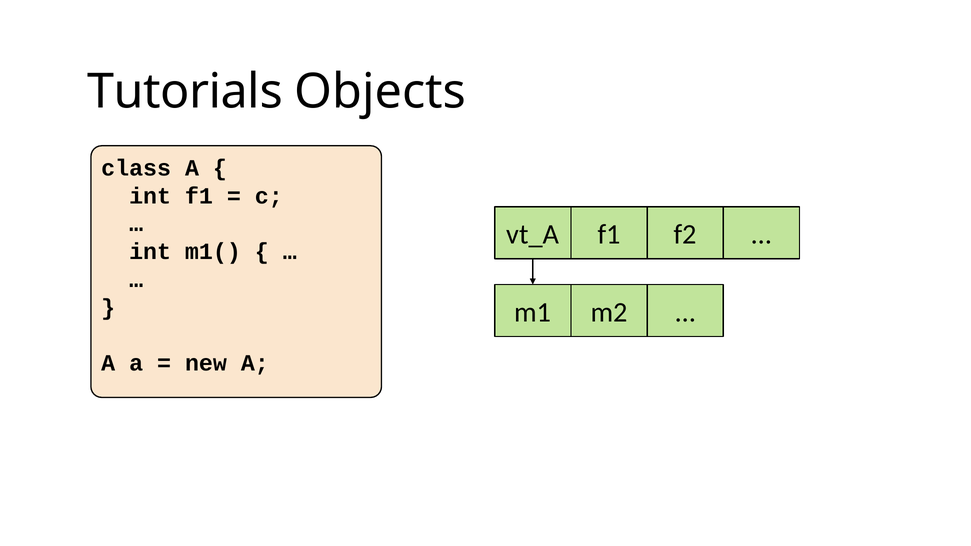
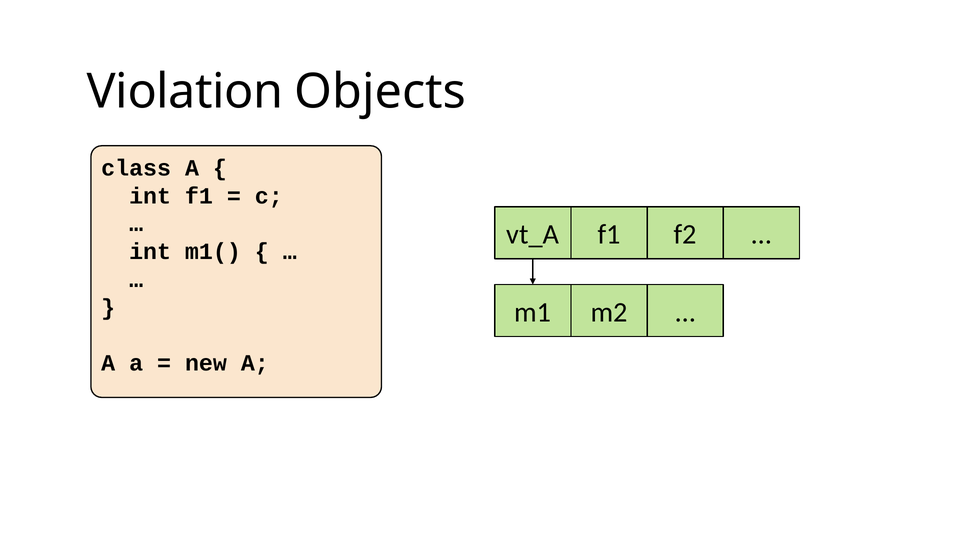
Tutorials: Tutorials -> Violation (185, 92)
